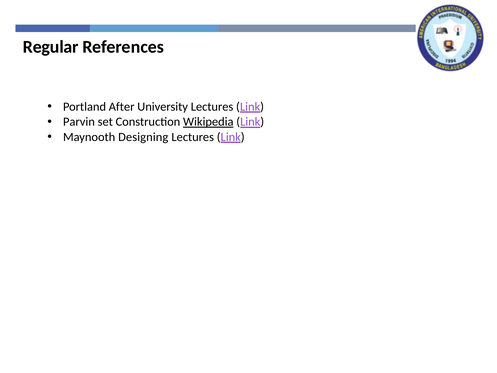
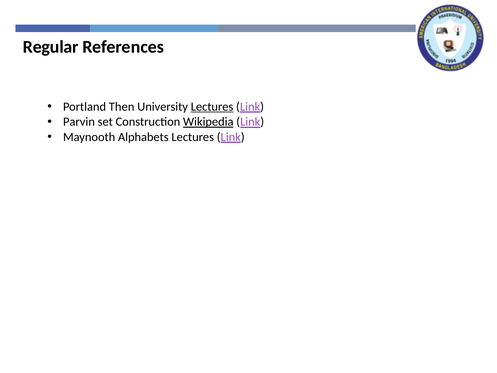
After: After -> Then (122, 107)
Lectures underline: none -> present (212, 107)
Designing: Designing -> Alphabets (143, 137)
